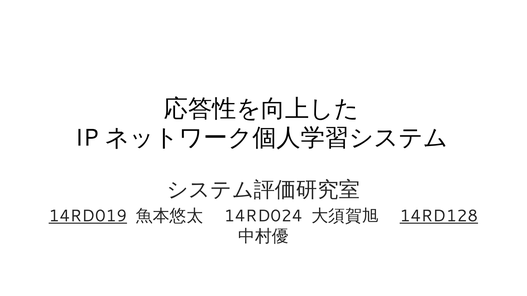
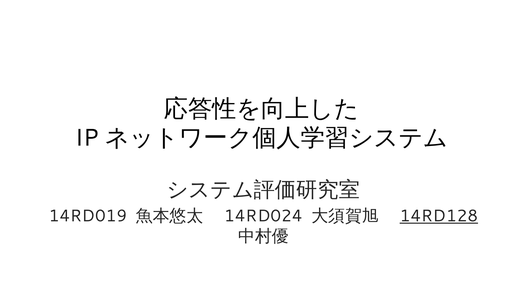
14RD019 underline: present -> none (88, 216)
